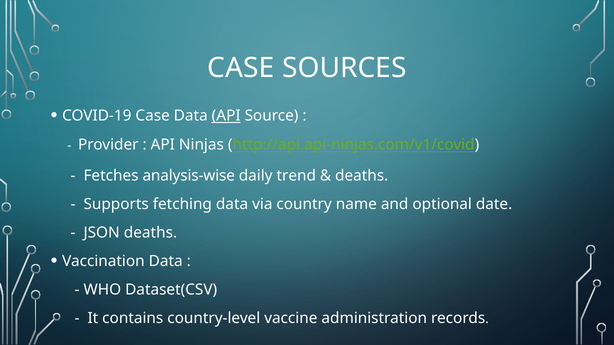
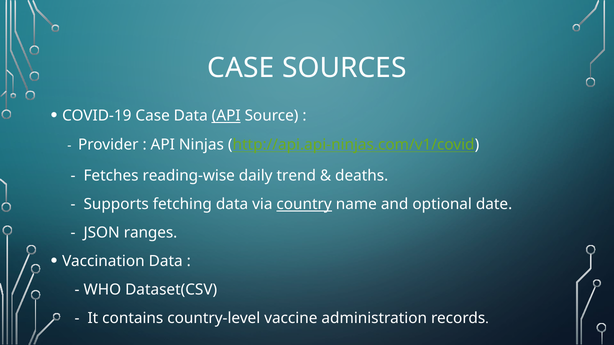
analysis-wise: analysis-wise -> reading-wise (189, 176)
country underline: none -> present (304, 204)
JSON deaths: deaths -> ranges (151, 233)
